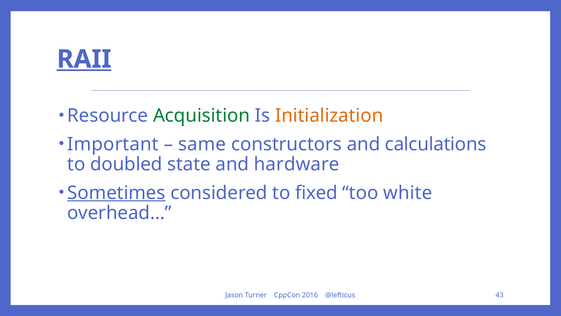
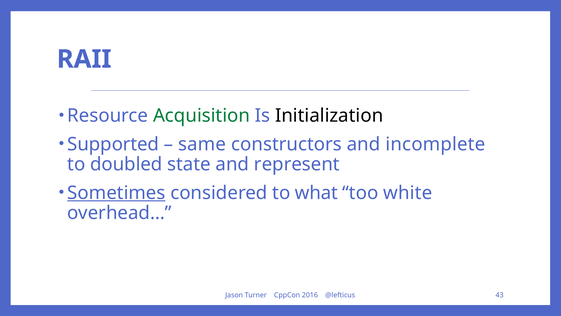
RAII underline: present -> none (84, 59)
Initialization colour: orange -> black (329, 116)
Important: Important -> Supported (113, 144)
calculations: calculations -> incomplete (435, 144)
hardware: hardware -> represent (297, 164)
fixed: fixed -> what (316, 193)
